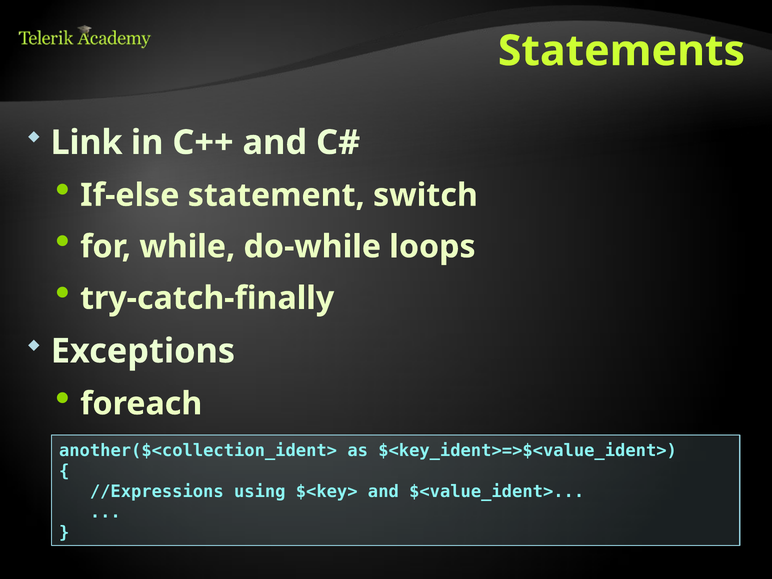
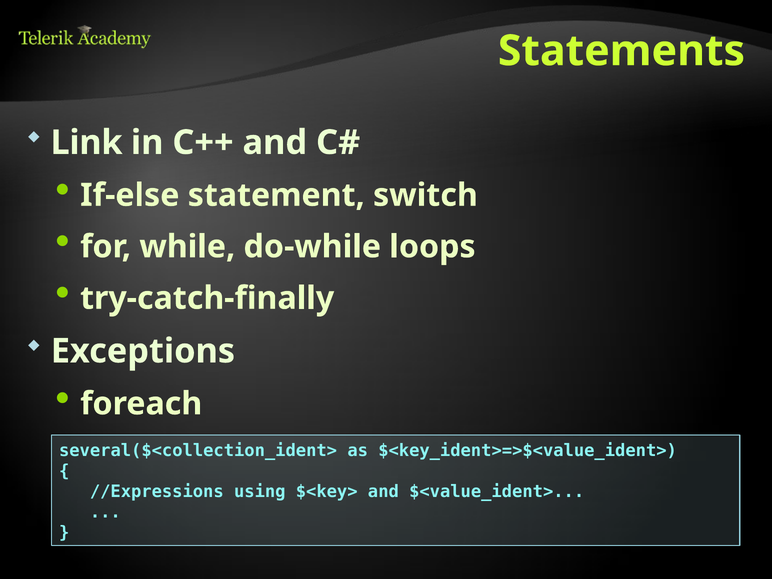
another($<collection_ident>: another($<collection_ident> -> several($<collection_ident> (198, 450)
